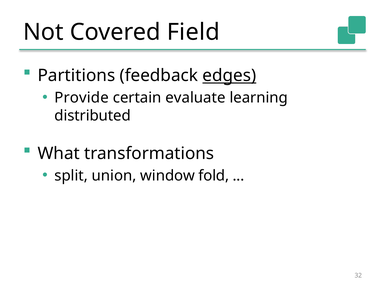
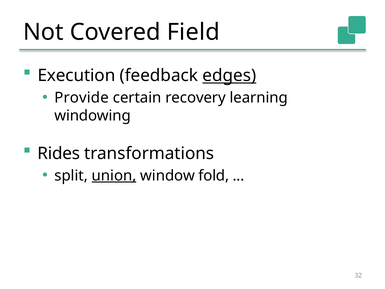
Partitions: Partitions -> Execution (76, 75)
evaluate: evaluate -> recovery (196, 98)
distributed: distributed -> windowing (93, 116)
What: What -> Rides (59, 153)
union underline: none -> present (114, 175)
